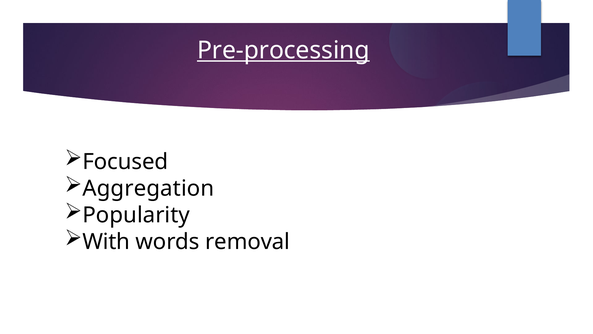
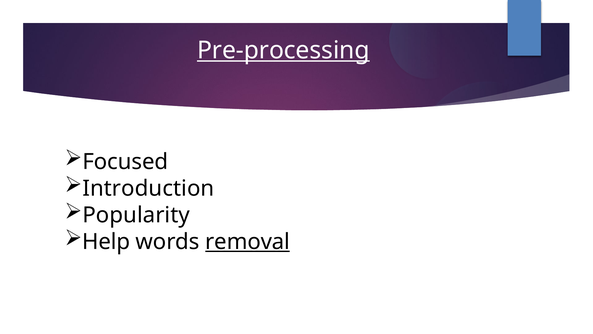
Aggregation: Aggregation -> Introduction (148, 188)
With: With -> Help (106, 242)
removal underline: none -> present (248, 242)
